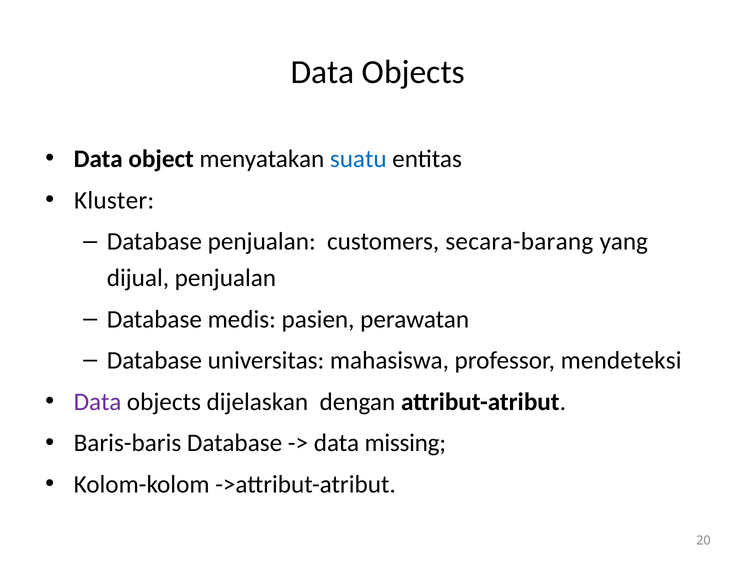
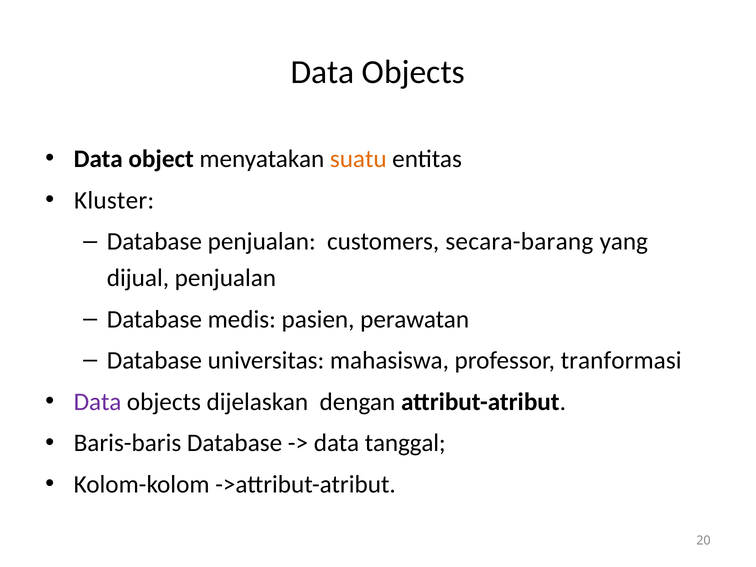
suatu colour: blue -> orange (358, 159)
mendeteksi: mendeteksi -> tranformasi (621, 361)
missing: missing -> tanggal (405, 443)
